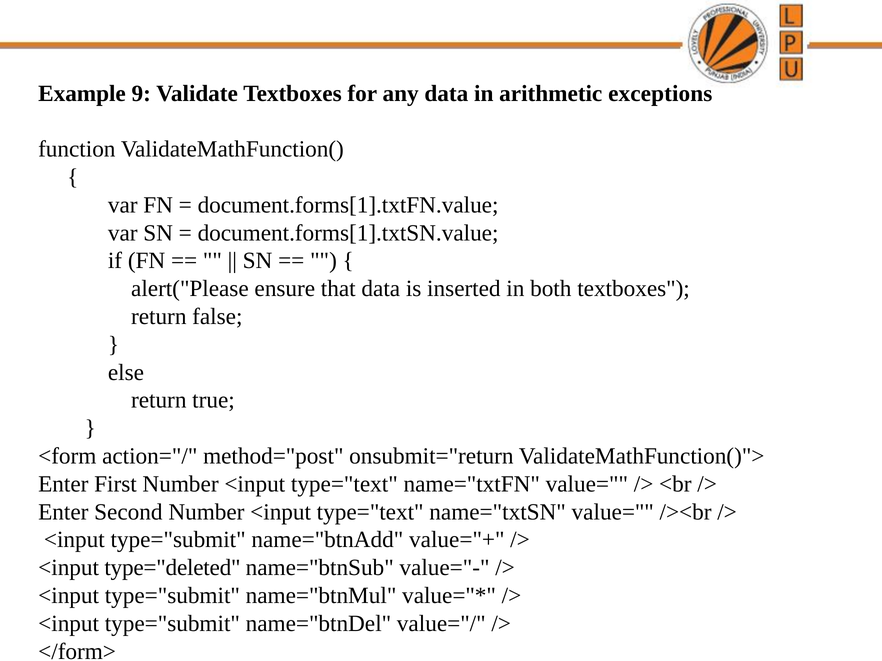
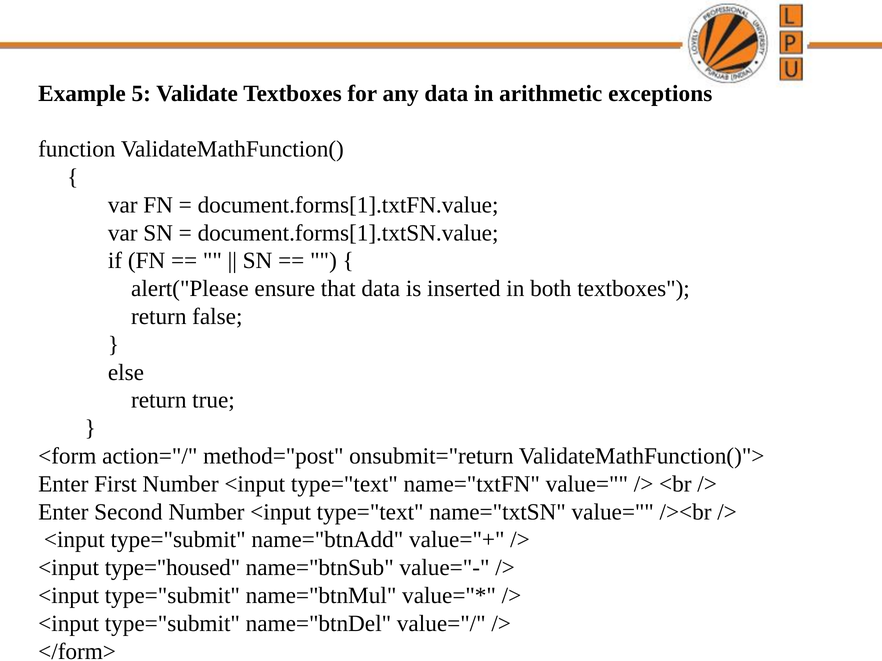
9: 9 -> 5 (141, 93)
type="deleted: type="deleted -> type="housed (172, 568)
